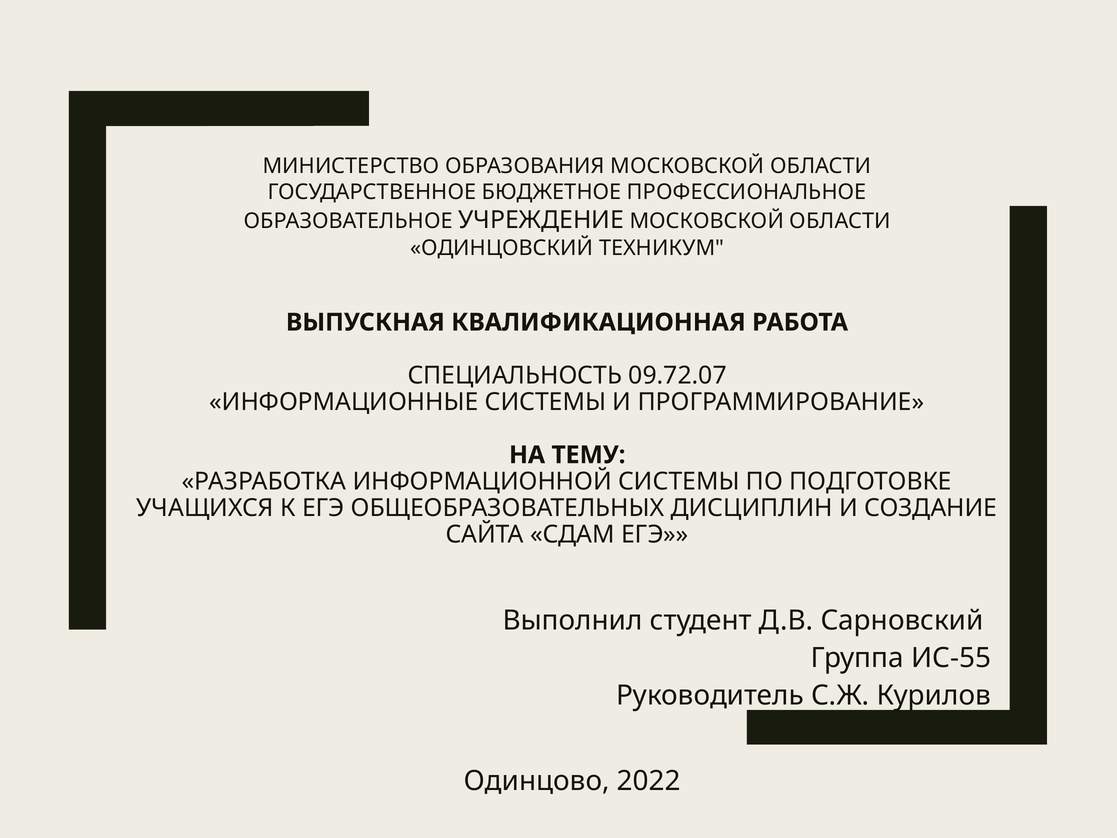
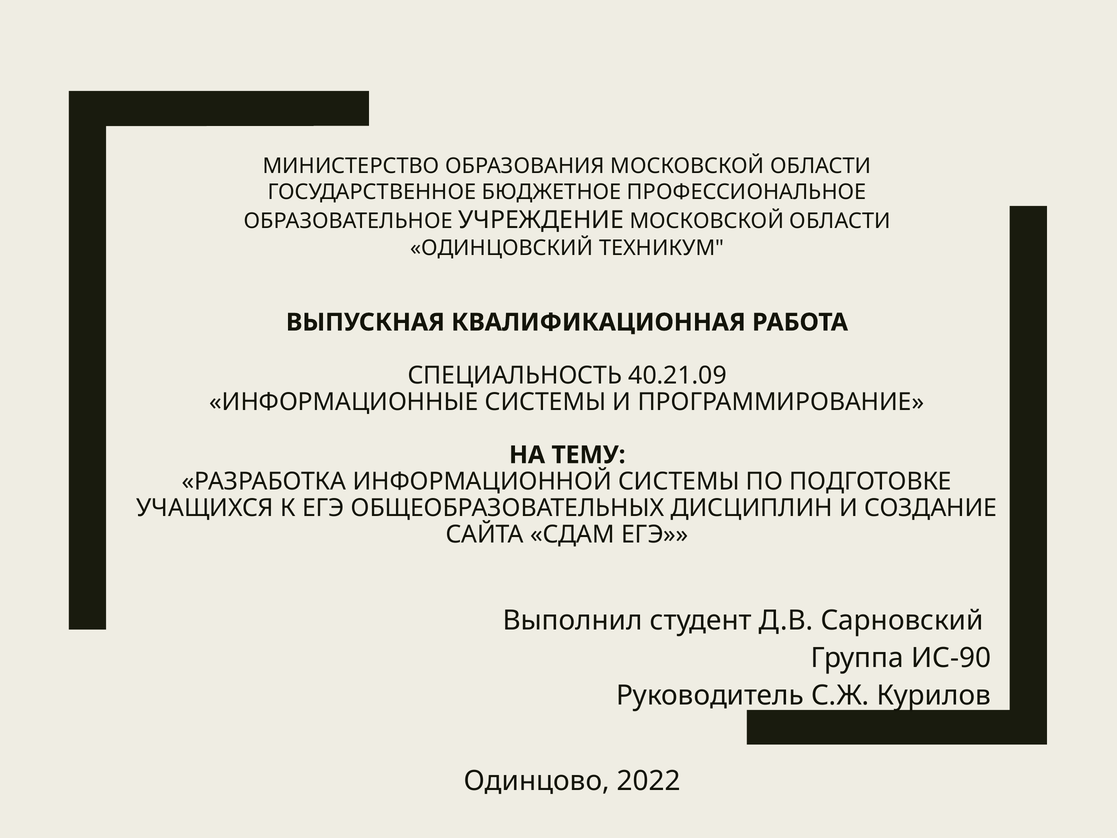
09.72.07: 09.72.07 -> 40.21.09 (678, 375)
ИС-55: ИС-55 -> ИС-90 (951, 658)
